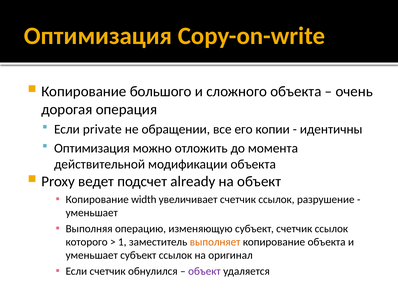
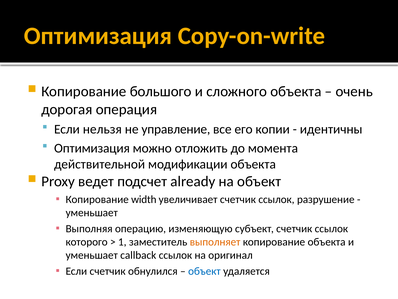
private: private -> нельзя (102, 129)
обращении: обращении -> управление (176, 129)
уменьшает субъект: субъект -> callback (138, 255)
объект colour: purple -> blue (204, 271)
